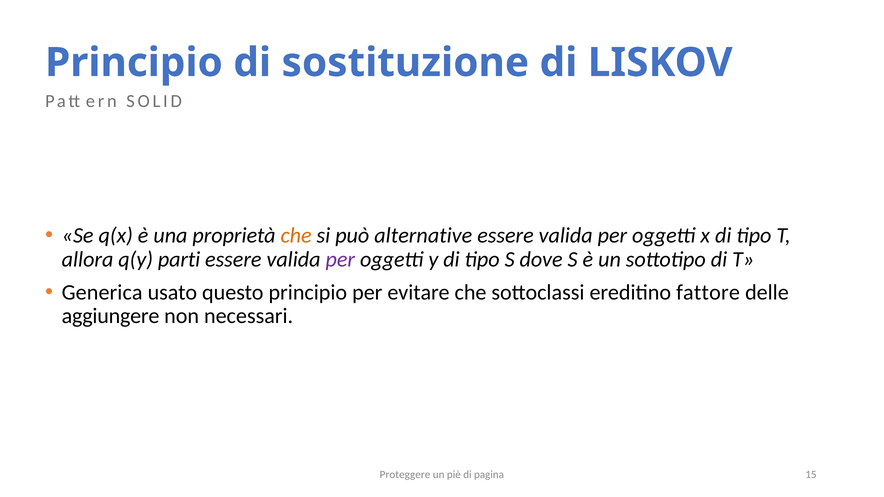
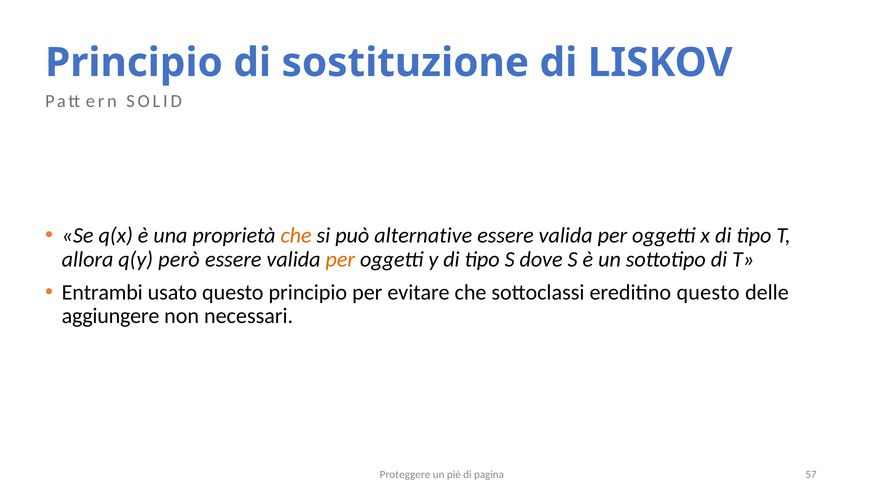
parti: parti -> però (179, 259)
per colour: purple -> orange (340, 259)
Generica: Generica -> Entrambi (102, 292)
ereditino fattore: fattore -> questo (708, 292)
15: 15 -> 57 (811, 475)
